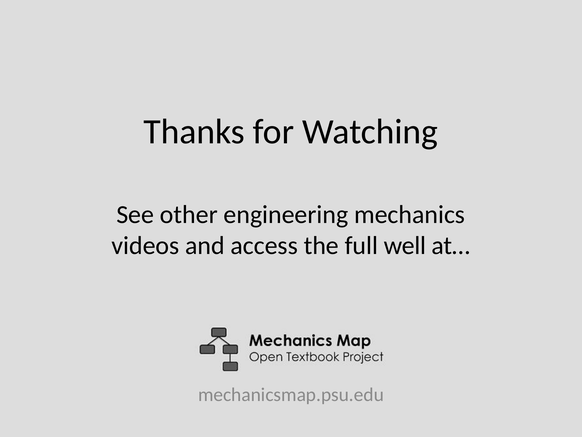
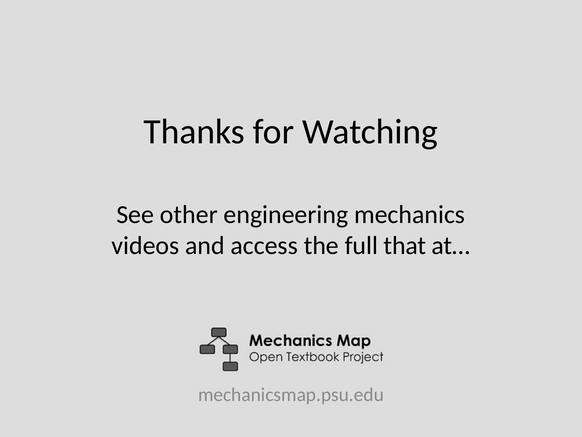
well: well -> that (405, 245)
